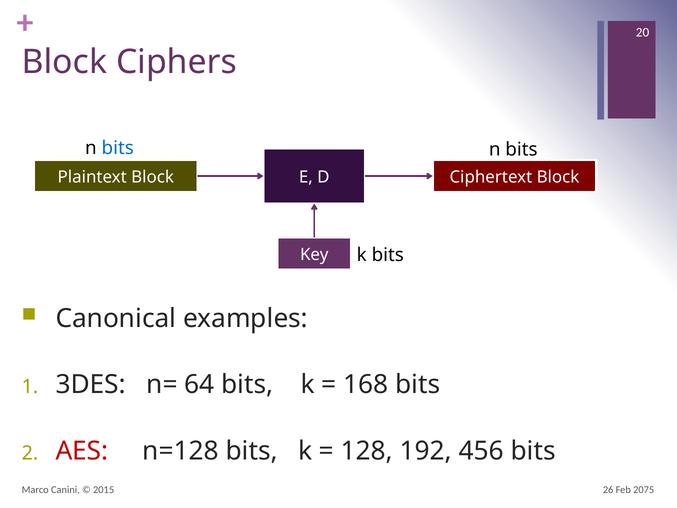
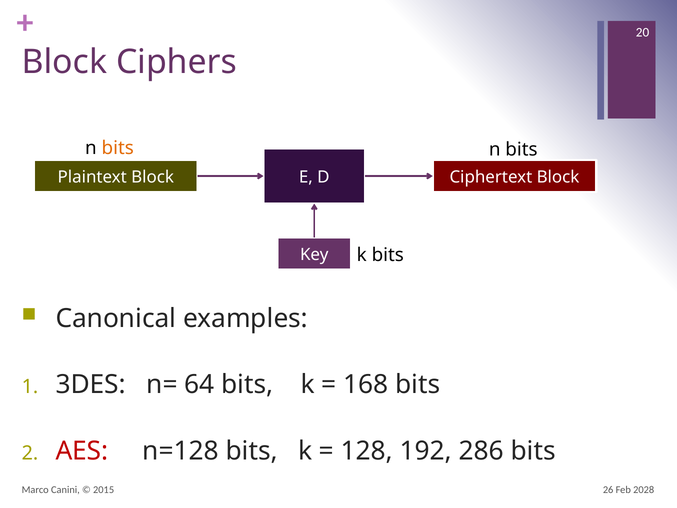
bits colour: blue -> orange (118, 148)
456: 456 -> 286 (481, 451)
2075: 2075 -> 2028 (644, 490)
